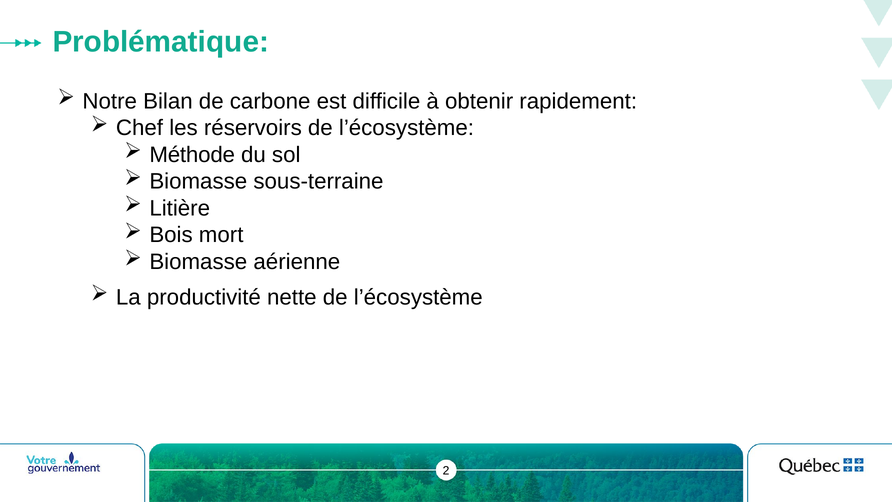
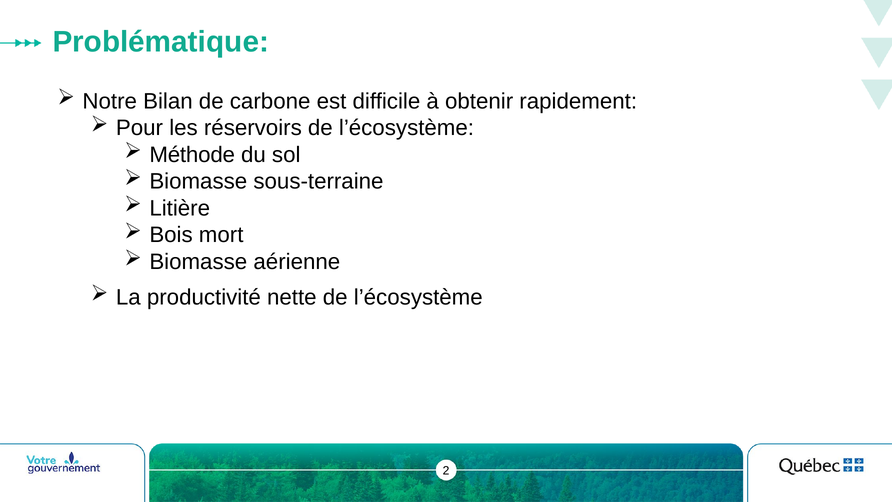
Chef: Chef -> Pour (139, 128)
